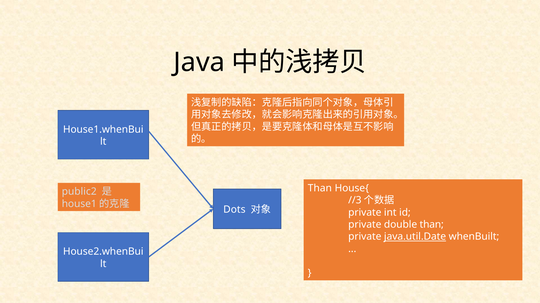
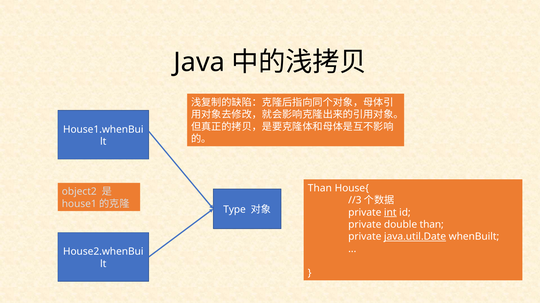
public2: public2 -> object2 (79, 192)
Dots: Dots -> Type (235, 210)
int underline: none -> present (390, 213)
